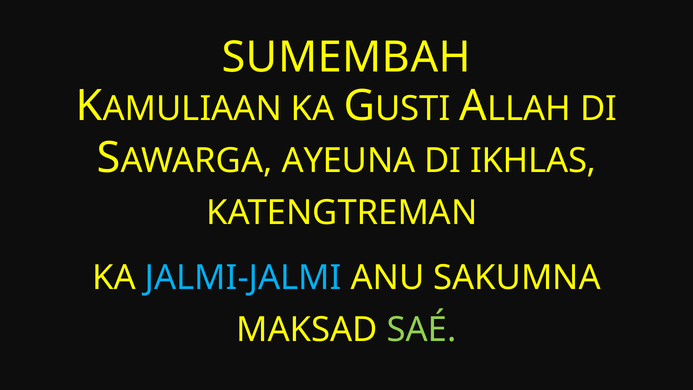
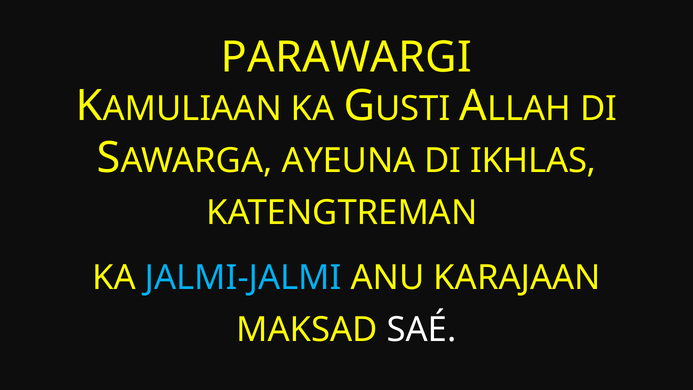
SUMEMBAH: SUMEMBAH -> PARAWARGI (346, 57)
SAKUMNA: SAKUMNA -> KARAJAAN (517, 278)
SAÉ colour: light green -> white (422, 330)
